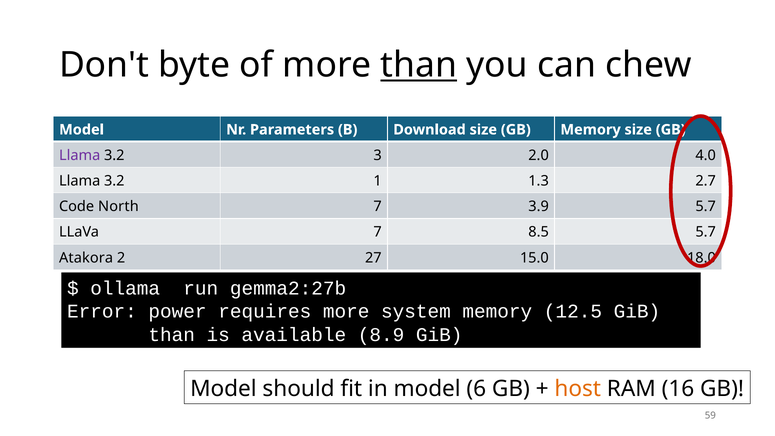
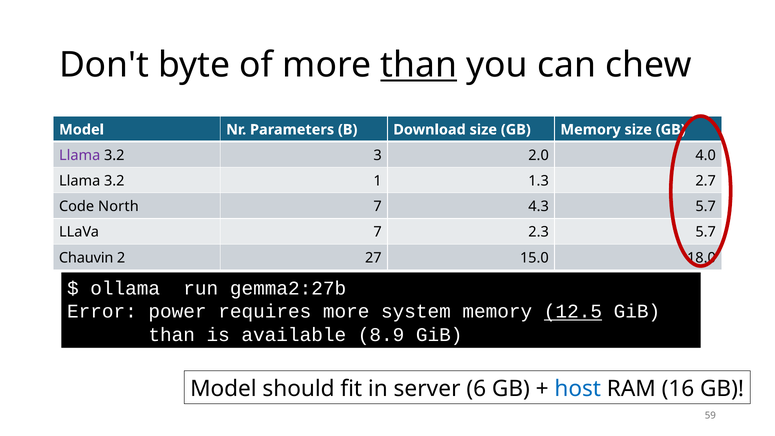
3.9: 3.9 -> 4.3 (539, 206)
8.5: 8.5 -> 2.3 (539, 232)
Atakora: Atakora -> Chauvin (86, 258)
12.5 underline: none -> present (573, 311)
in model: model -> server (427, 389)
host colour: orange -> blue (578, 389)
